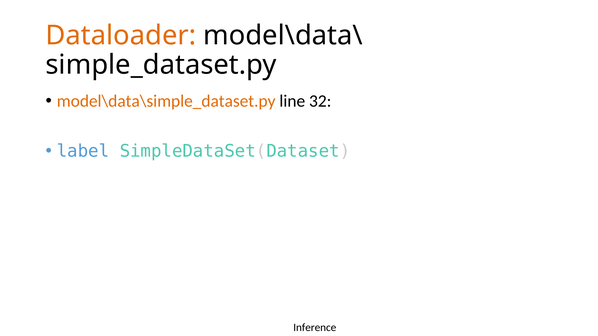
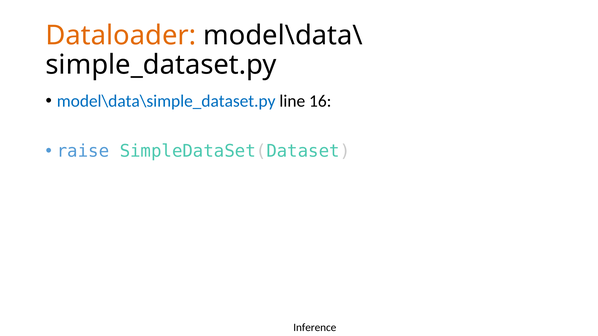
model\data\simple_dataset.py colour: orange -> blue (166, 101)
32: 32 -> 16 (320, 101)
label: label -> raise (83, 151)
